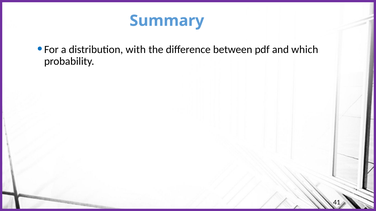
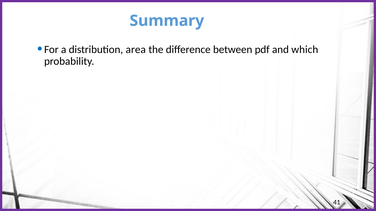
with: with -> area (136, 50)
